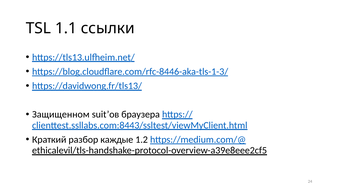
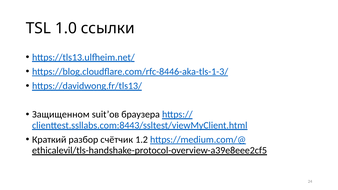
1.1: 1.1 -> 1.0 (66, 28)
каждые: каждые -> счётчик (117, 140)
